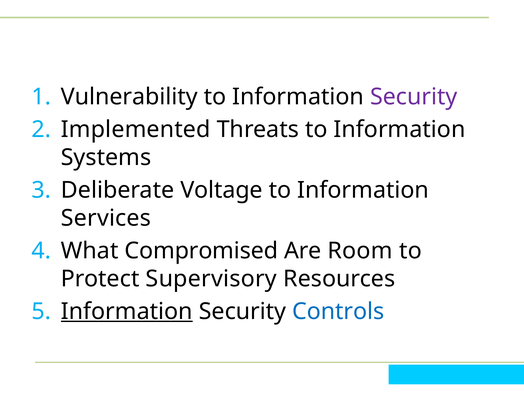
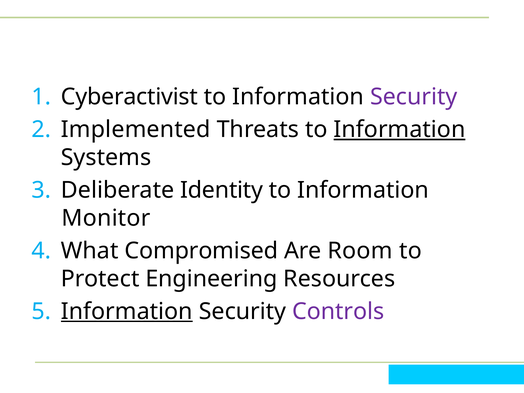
Vulnerability: Vulnerability -> Cyberactivist (129, 97)
Information underline: none -> present (399, 129)
Voltage: Voltage -> Identity (222, 190)
Services: Services -> Monitor (106, 218)
Supervisory: Supervisory -> Engineering (211, 279)
Controls colour: blue -> purple (338, 311)
